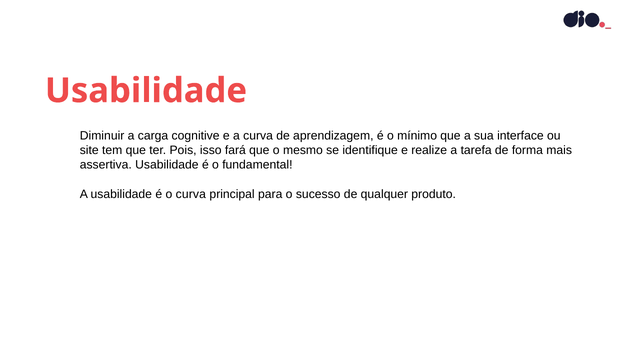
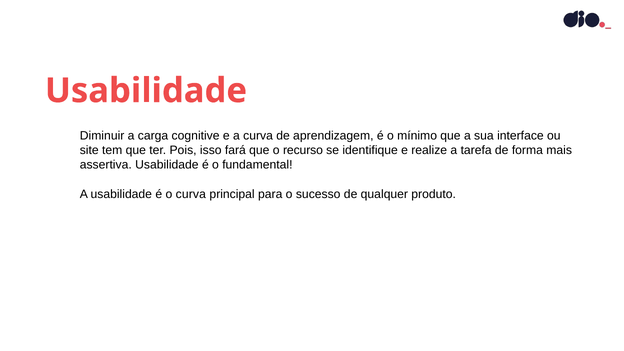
mesmo: mesmo -> recurso (303, 150)
